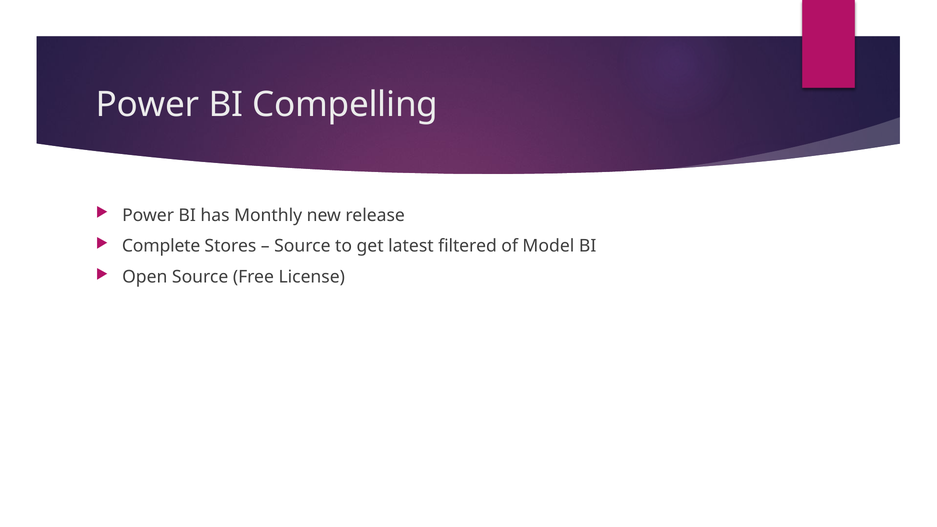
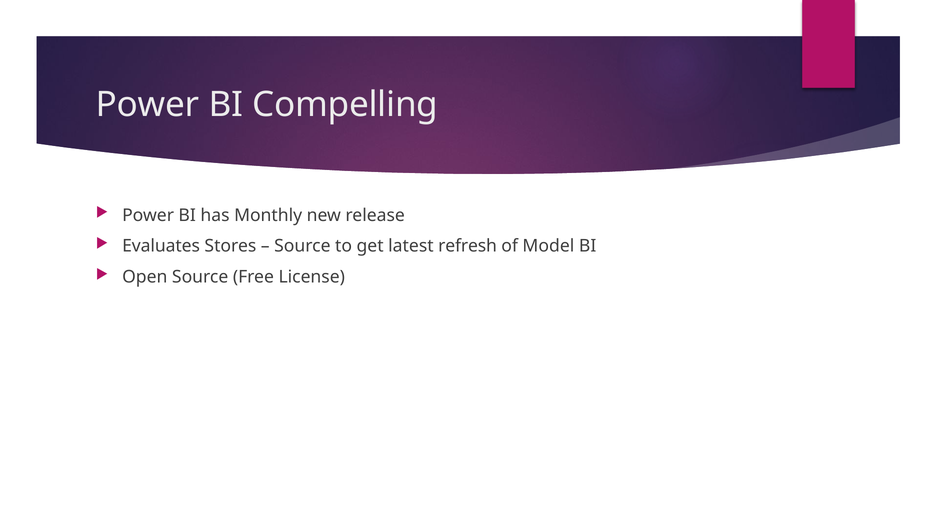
Complete: Complete -> Evaluates (161, 246)
filtered: filtered -> refresh (468, 246)
